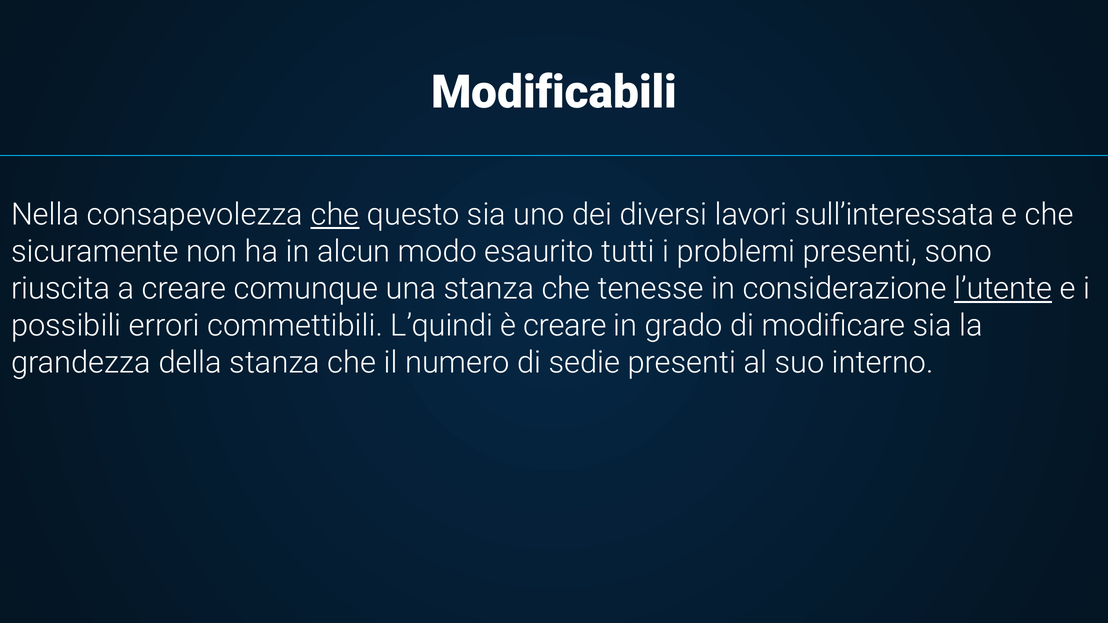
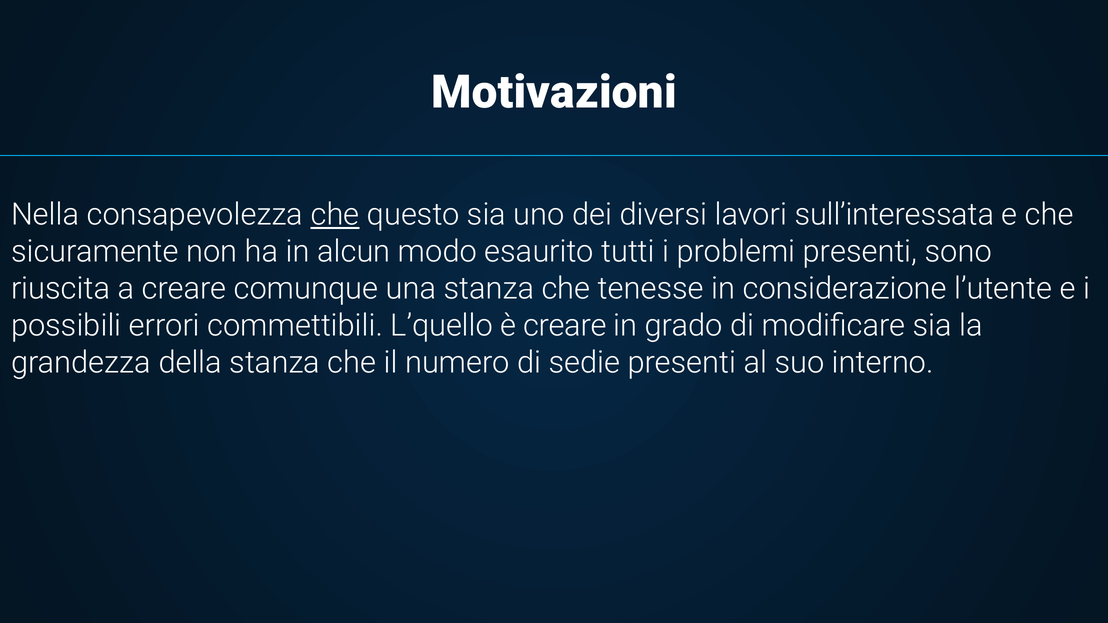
Modificabili: Modificabili -> Motivazioni (554, 92)
l’utente underline: present -> none (1003, 289)
L’quindi: L’quindi -> L’quello (442, 326)
